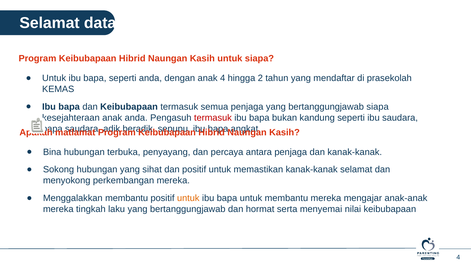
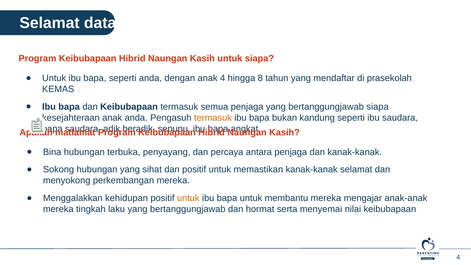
2: 2 -> 8 (260, 78)
termasuk colour: red -> orange (213, 118)
Menggalakkan membantu: membantu -> kehidupan (127, 198)
